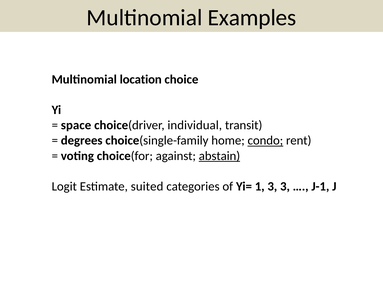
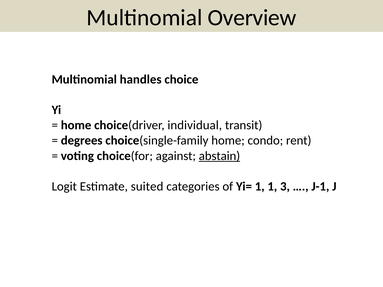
Examples: Examples -> Overview (252, 18)
location: location -> handles (141, 79)
space: space -> home (76, 125)
condo underline: present -> none (265, 141)
1 3: 3 -> 1 (272, 187)
